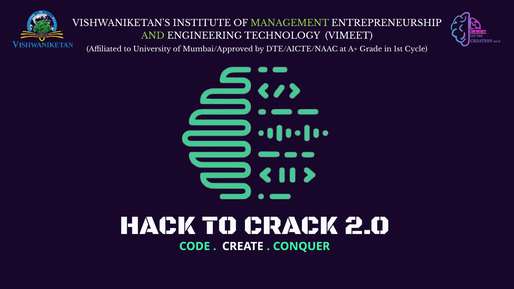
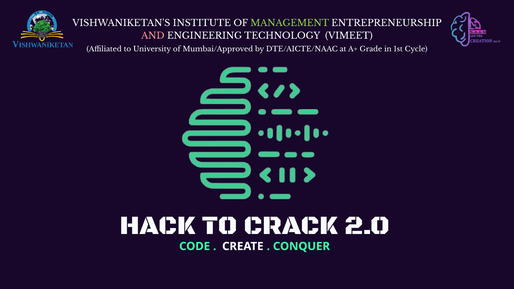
AND colour: light green -> pink (153, 36)
